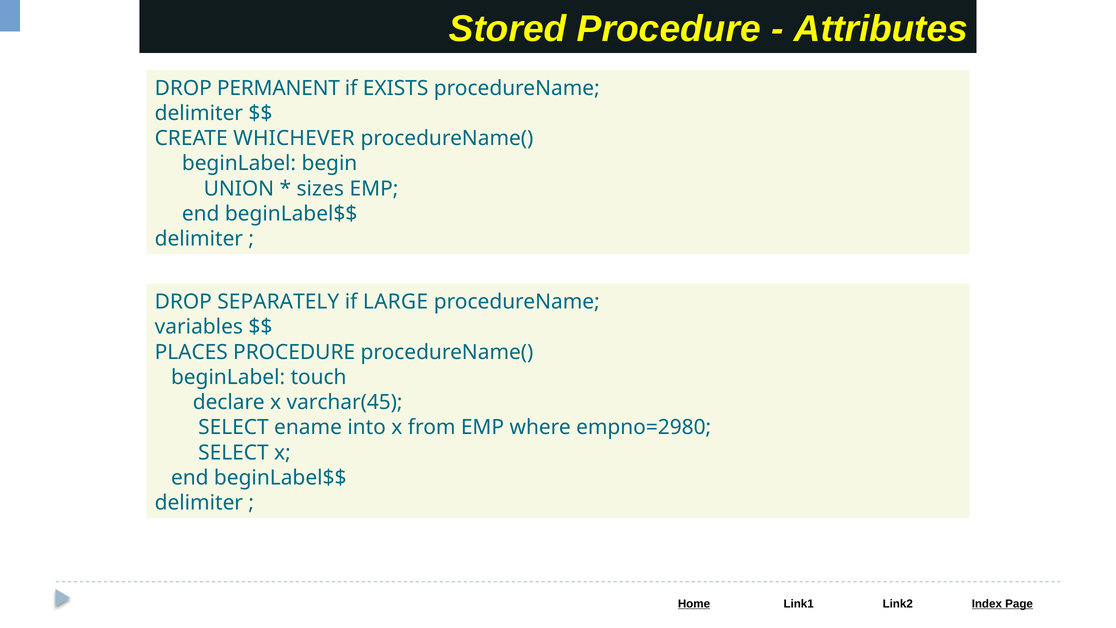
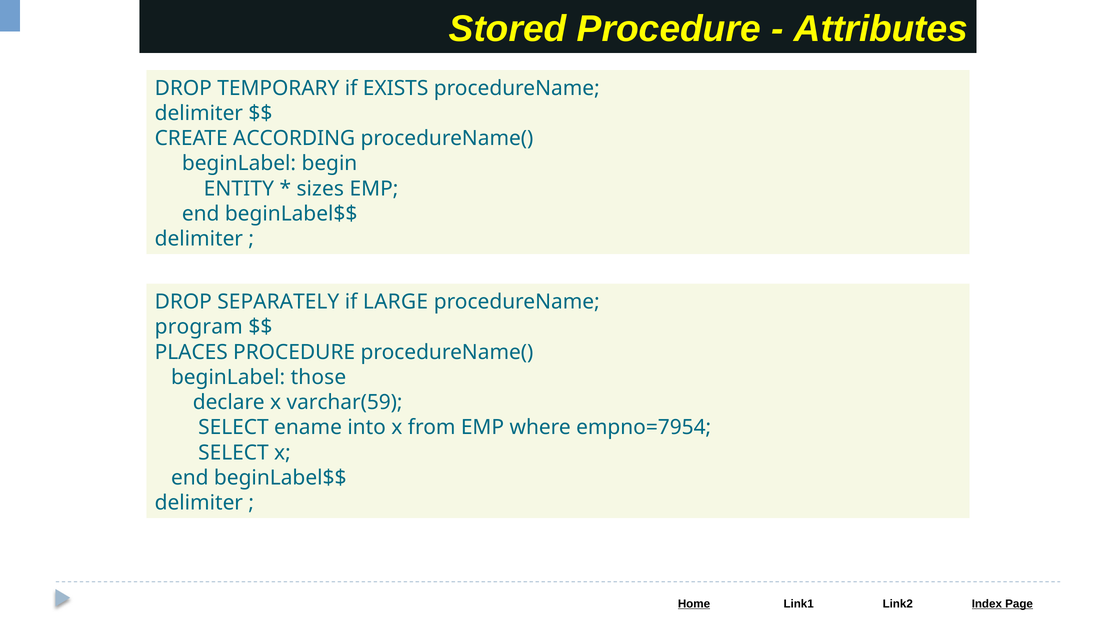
PERMANENT: PERMANENT -> TEMPORARY (278, 88)
WHICHEVER: WHICHEVER -> ACCORDING (294, 138)
UNION: UNION -> ENTITY (239, 189)
variables: variables -> program (199, 327)
touch: touch -> those (318, 377)
varchar(45: varchar(45 -> varchar(59 (345, 402)
empno=2980: empno=2980 -> empno=7954 (644, 427)
